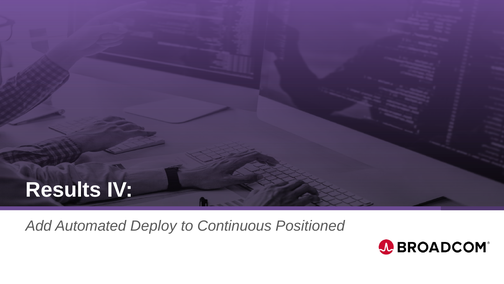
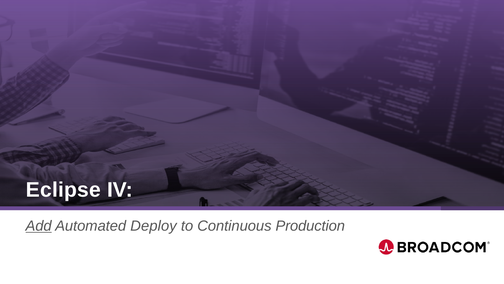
Results: Results -> Eclipse (63, 190)
Add underline: none -> present (39, 226)
Positioned: Positioned -> Production (310, 226)
